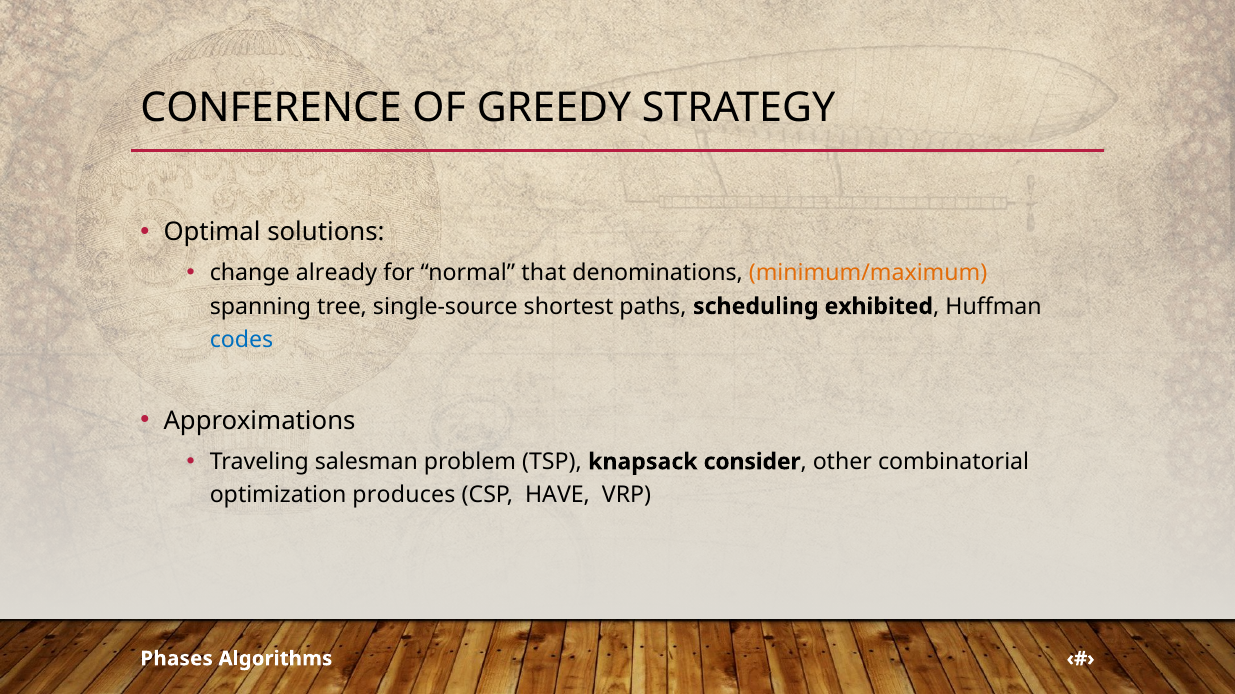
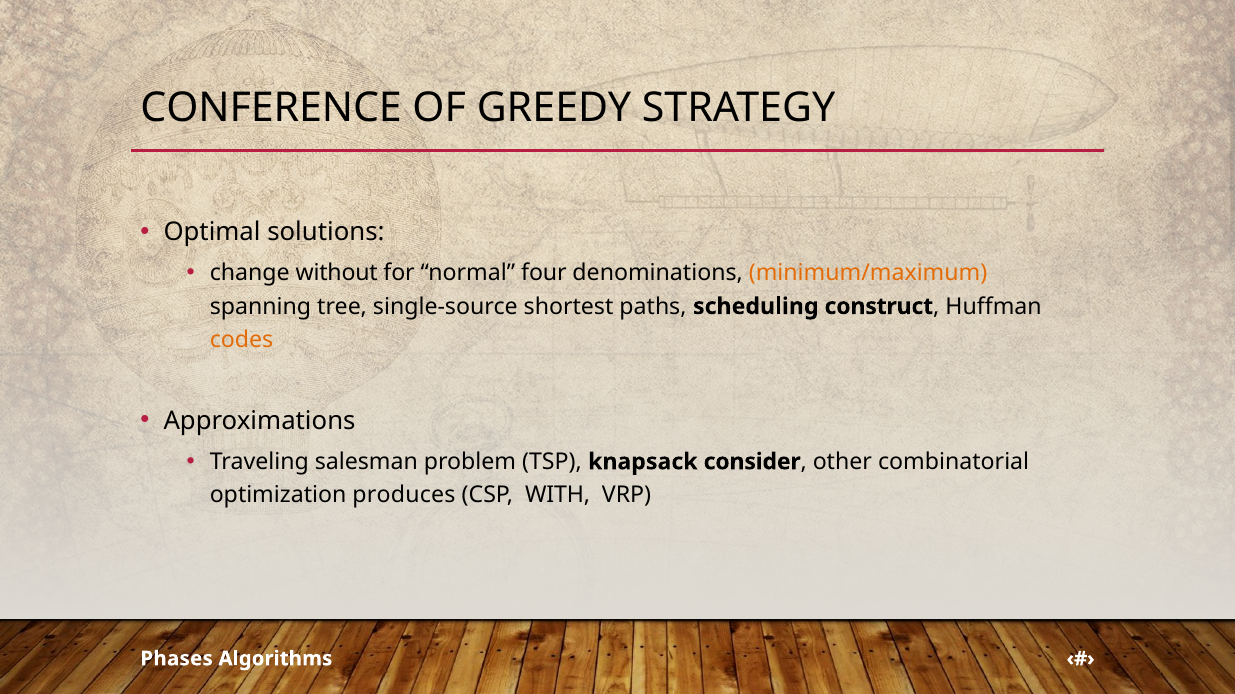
already: already -> without (337, 273)
that: that -> four (544, 273)
exhibited: exhibited -> construct (879, 307)
codes colour: blue -> orange (242, 340)
HAVE: HAVE -> WITH (558, 495)
